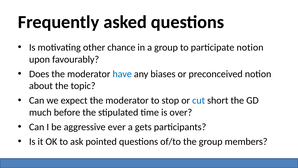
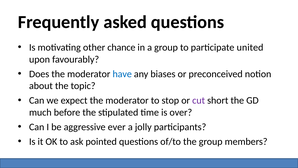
participate notion: notion -> united (250, 47)
cut colour: blue -> purple (199, 100)
gets: gets -> jolly (143, 127)
